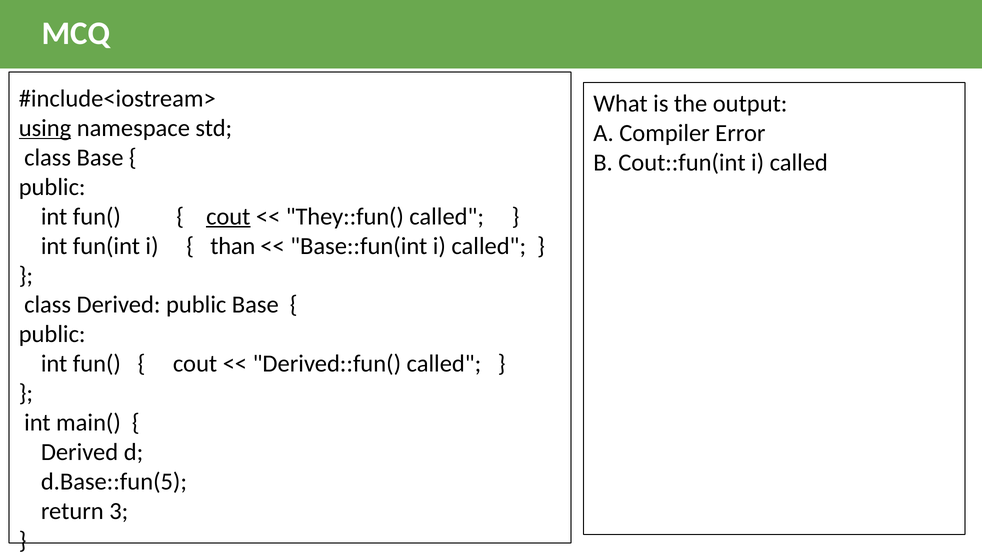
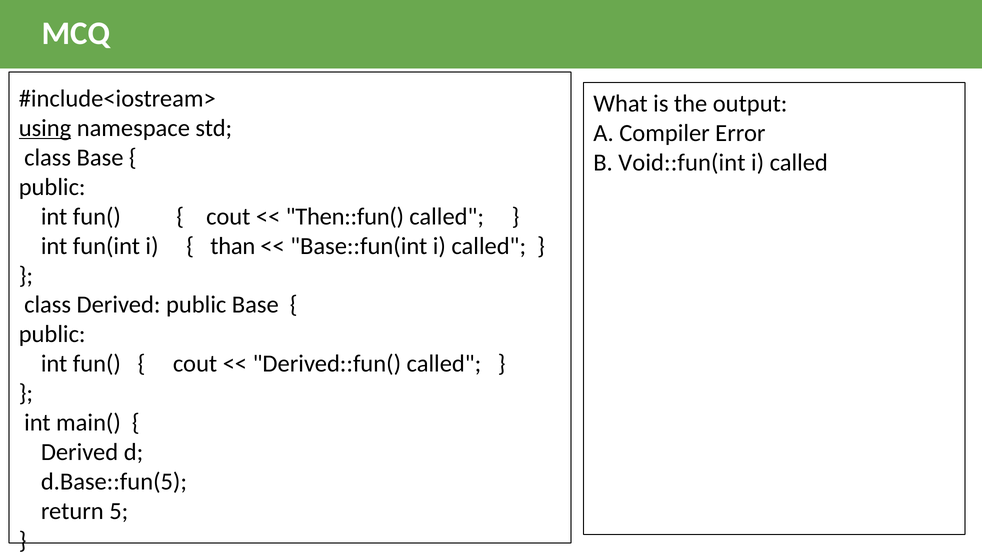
Cout::fun(int: Cout::fun(int -> Void::fun(int (682, 162)
cout underline: present -> none (228, 216)
They::fun(: They::fun( -> Then::fun( (345, 216)
3: 3 -> 5 (119, 511)
